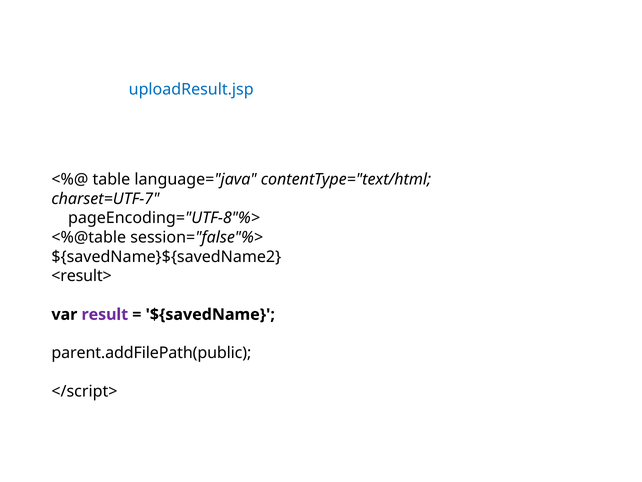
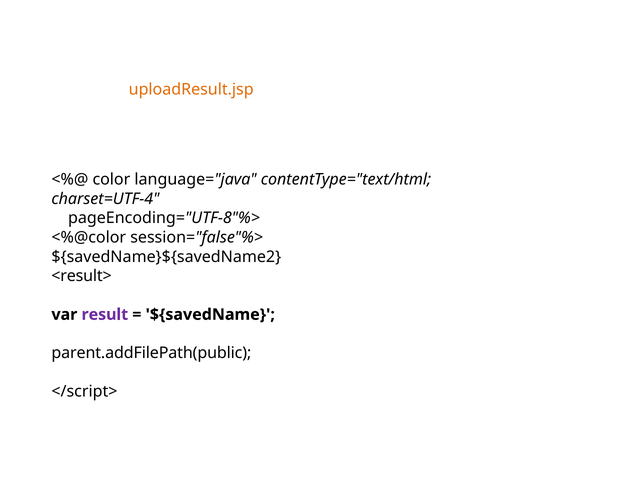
uploadResult.jsp colour: blue -> orange (191, 89)
table: table -> color (111, 179)
charset=UTF-7: charset=UTF-7 -> charset=UTF-4 (105, 199)
<%@table: <%@table -> <%@color (89, 237)
